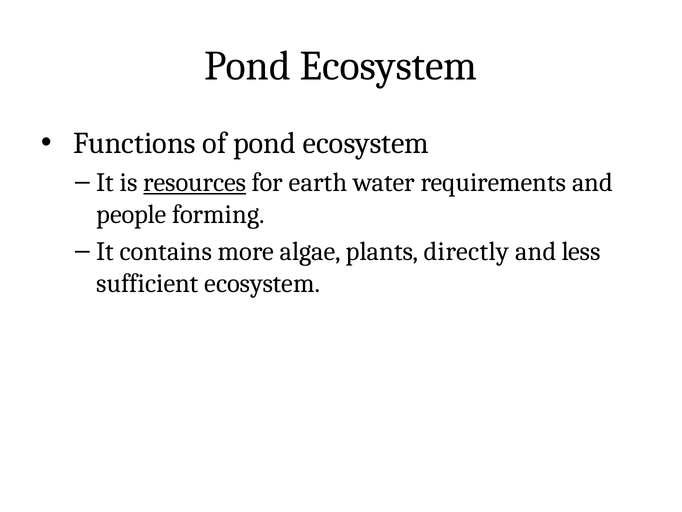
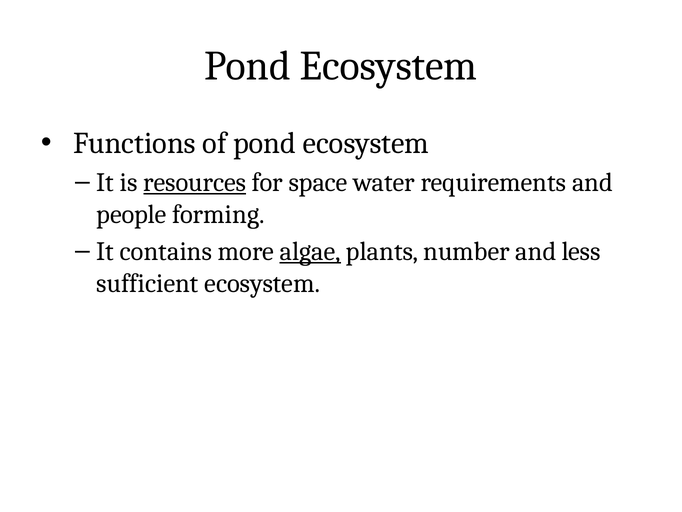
earth: earth -> space (318, 182)
algae underline: none -> present (310, 251)
directly: directly -> number (467, 251)
